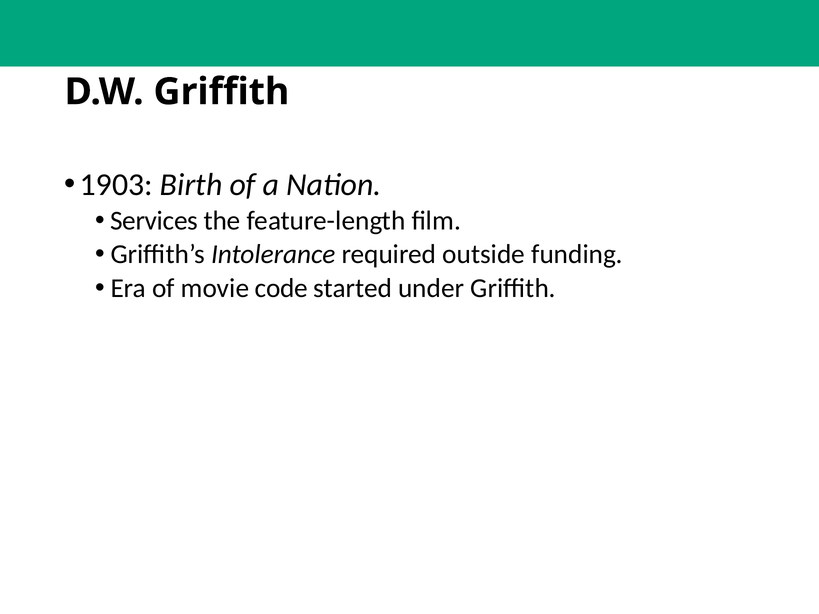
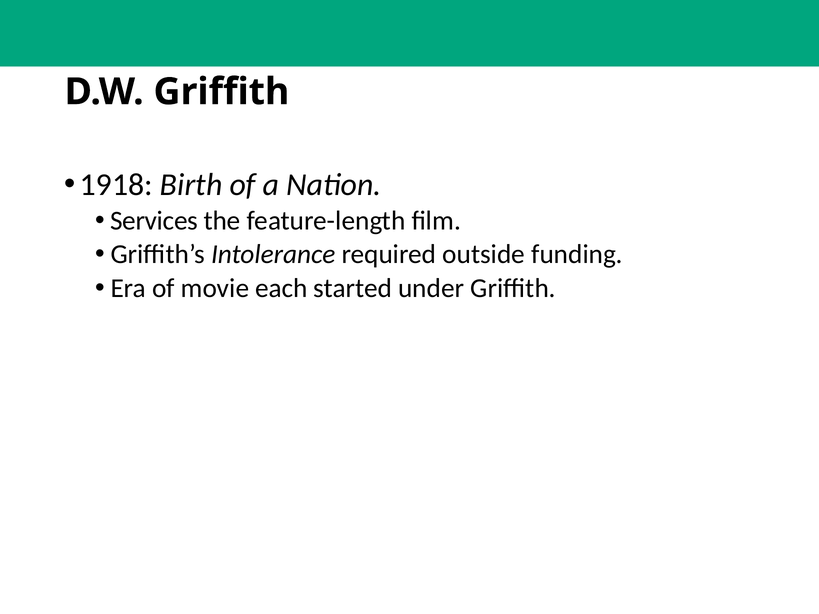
1903: 1903 -> 1918 (116, 185)
code: code -> each (281, 288)
